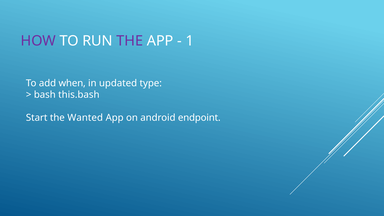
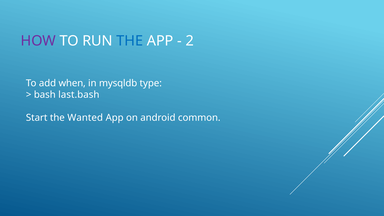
THE colour: purple -> blue (130, 41)
1: 1 -> 2 (190, 41)
updated: updated -> mysqldb (118, 83)
this.bash: this.bash -> last.bash (79, 95)
endpoint: endpoint -> common (199, 118)
